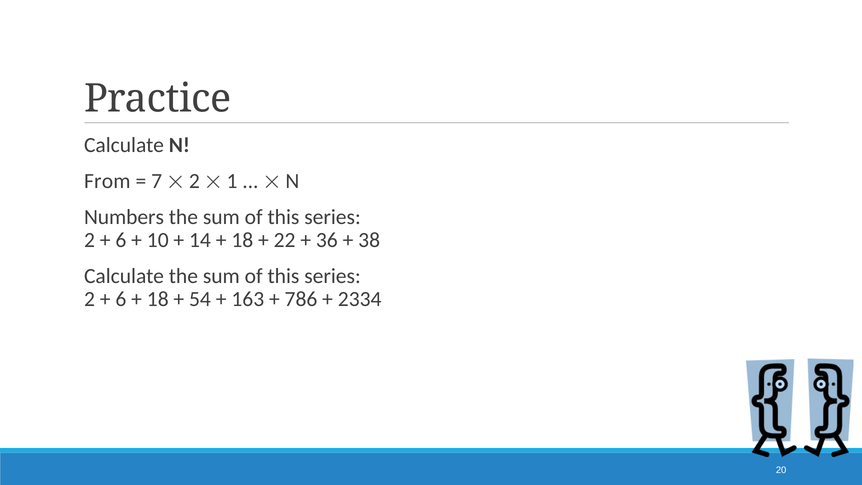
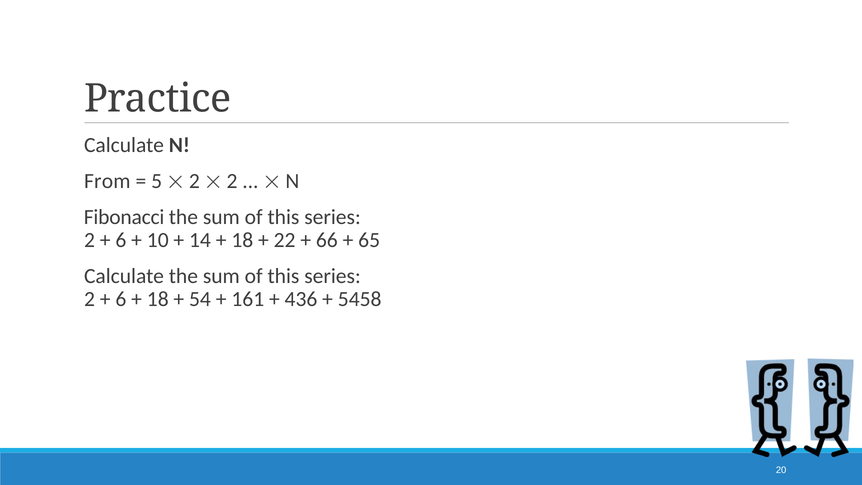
7: 7 -> 5 (157, 181)
1: 1 -> 2 (232, 181)
Numbers: Numbers -> Fibonacci (124, 217)
36: 36 -> 66 (327, 240)
38: 38 -> 65 (369, 240)
163: 163 -> 161 (248, 299)
786: 786 -> 436 (301, 299)
2334: 2334 -> 5458 (360, 299)
